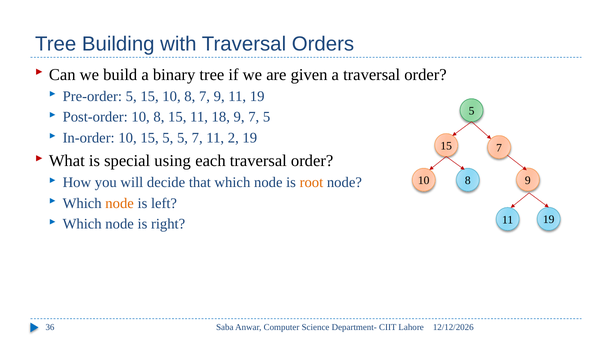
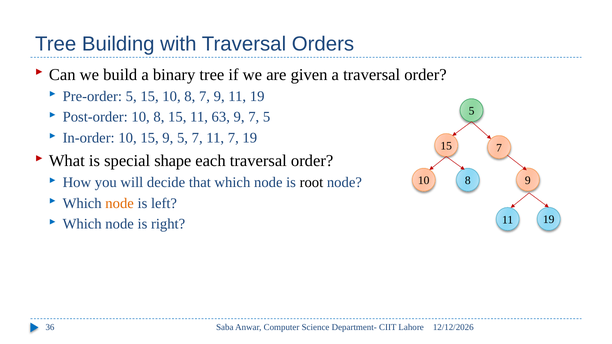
18: 18 -> 63 (221, 117)
10 15 5: 5 -> 9 (168, 138)
11 2: 2 -> 7 (233, 138)
using: using -> shape (173, 161)
root colour: orange -> black (311, 183)
